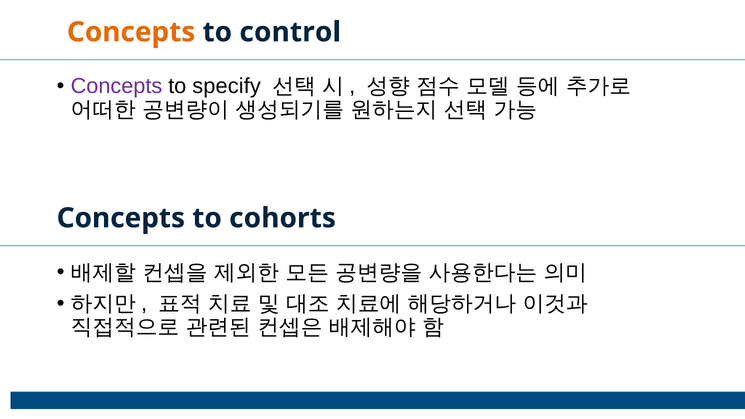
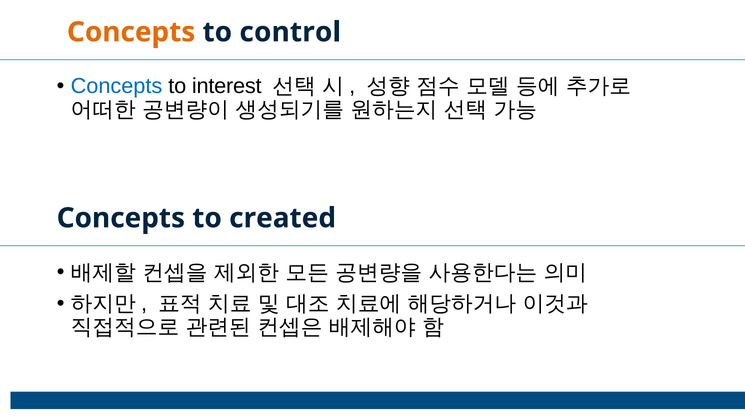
Concepts colour: purple -> blue (116, 86)
specify: specify -> interest (227, 86)
cohorts: cohorts -> created (283, 218)
